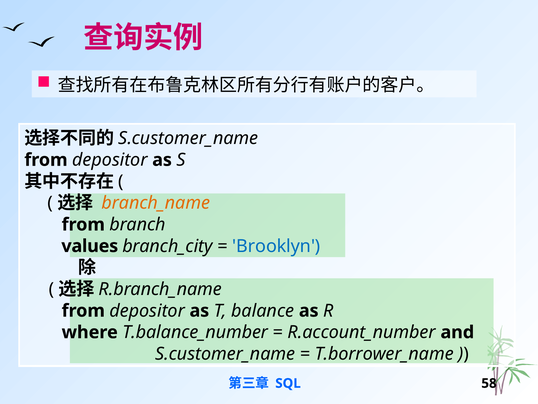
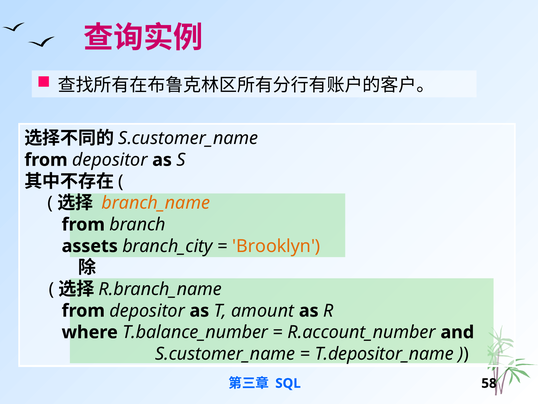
values: values -> assets (90, 246)
Brooklyn colour: blue -> orange (276, 246)
balance: balance -> amount (263, 310)
T.borrower_name: T.borrower_name -> T.depositor_name (384, 353)
